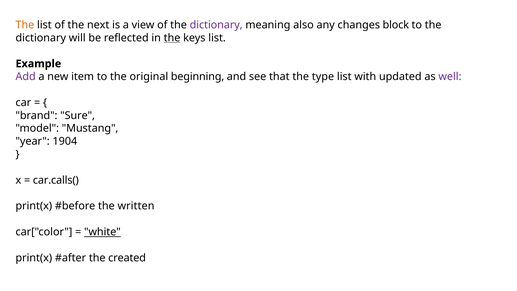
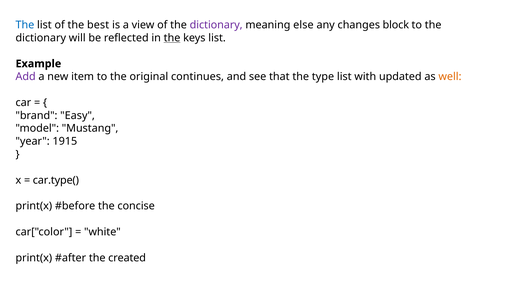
The colour: orange -> blue (25, 25)
next: next -> best (98, 25)
also: also -> else (303, 25)
beginning: beginning -> continues (197, 77)
well colour: purple -> orange (450, 77)
Sure: Sure -> Easy (78, 115)
1904: 1904 -> 1915 (65, 141)
car.calls(: car.calls( -> car.type( (56, 180)
written: written -> concise (136, 206)
white underline: present -> none (102, 232)
